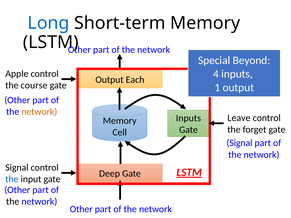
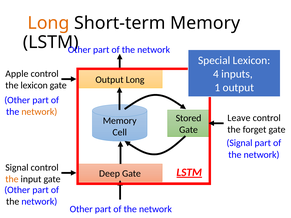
Long colour: blue -> orange (49, 23)
Special Beyond: Beyond -> Lexicon (252, 60)
Output Each: Each -> Long (135, 80)
the course: course -> lexicon (34, 85)
Inputs: Inputs -> Stored (189, 118)
the colour: blue -> orange (12, 179)
